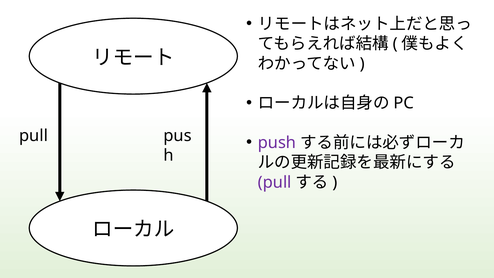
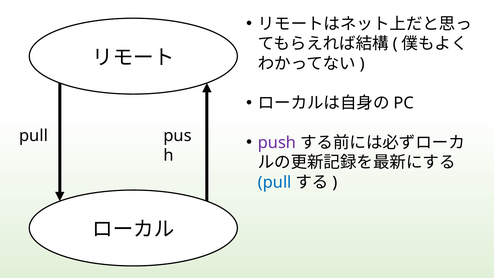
pull colour: purple -> blue (275, 182)
